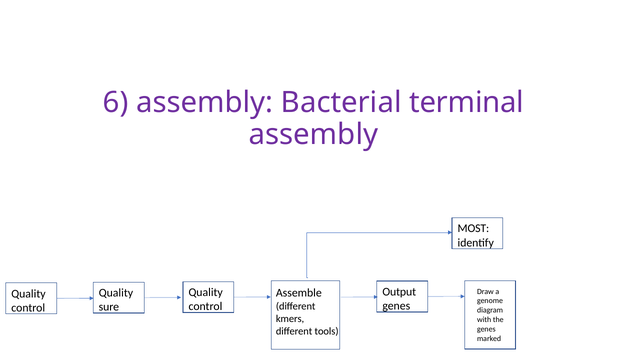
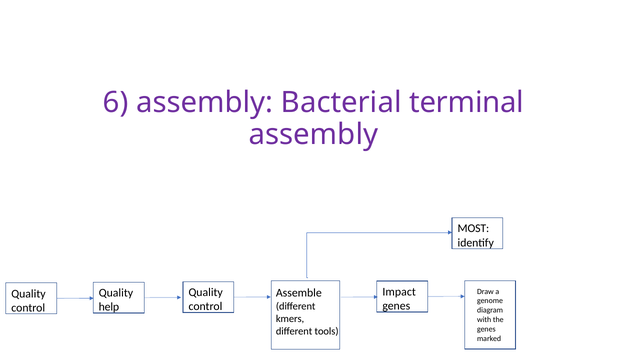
Output: Output -> Impact (399, 292)
sure: sure -> help (109, 307)
